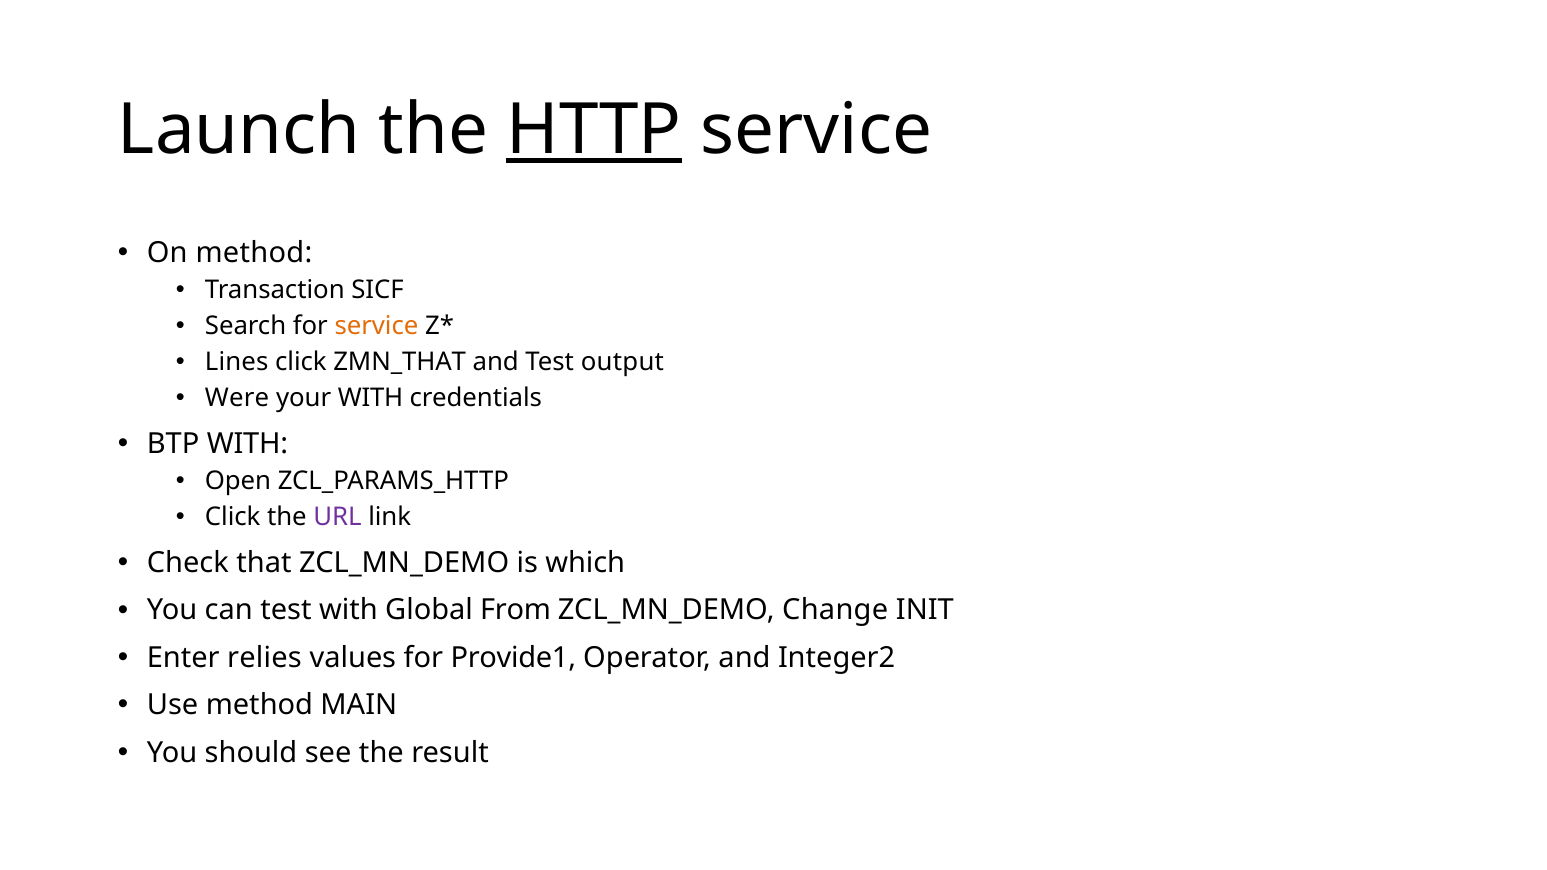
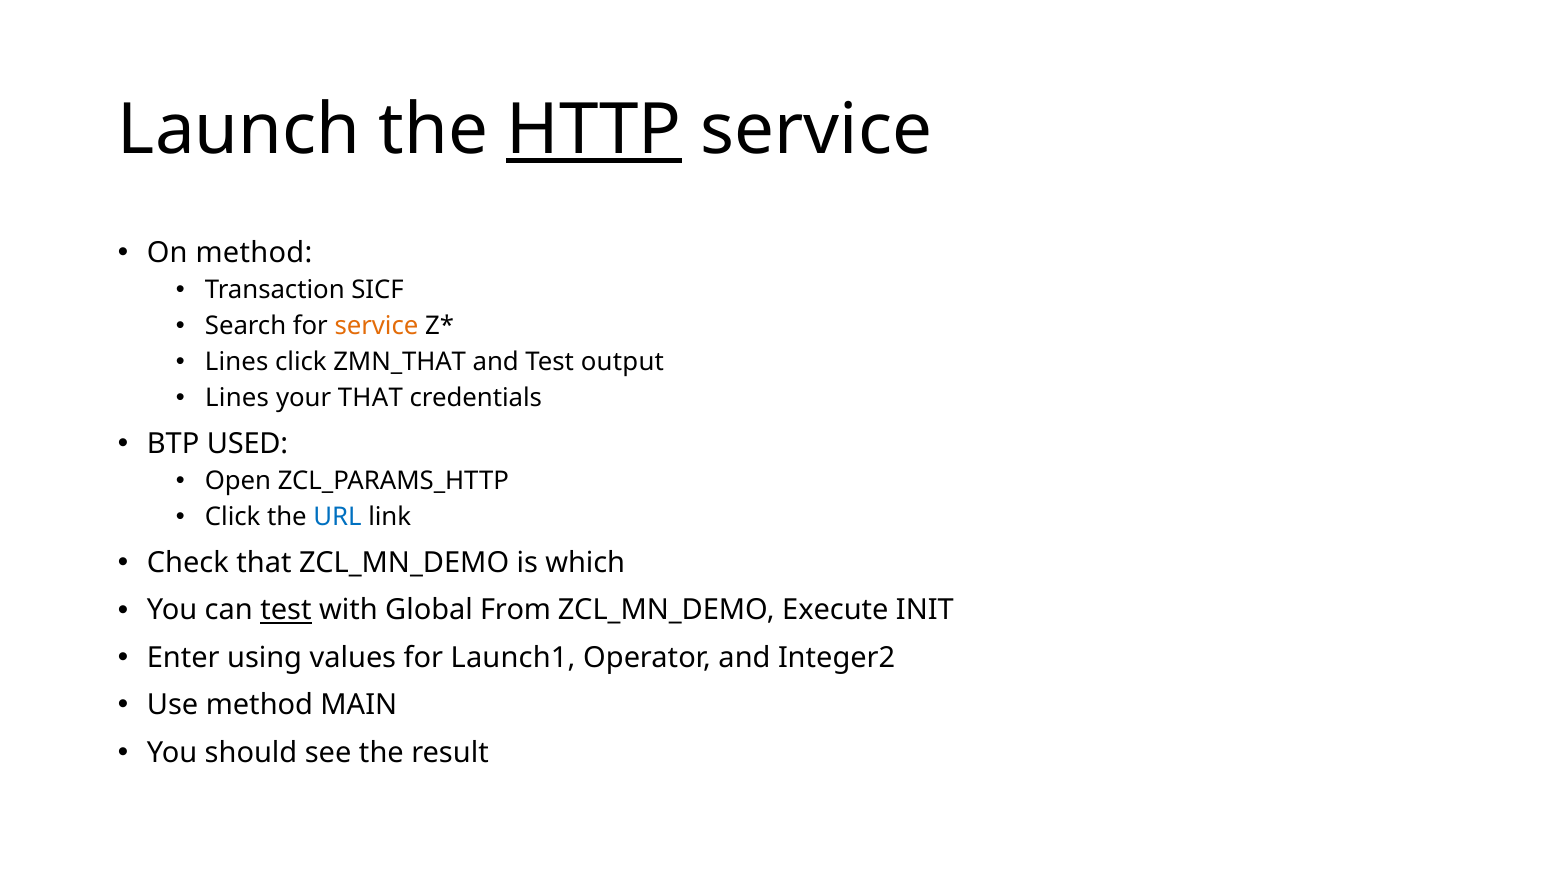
Were: Were -> Lines (237, 398)
your WITH: WITH -> THAT (370, 398)
BTP WITH: WITH -> USED (248, 444)
URL colour: purple -> blue (337, 517)
test underline: none -> present (286, 610)
Change: Change -> Execute (835, 610)
relies: relies -> using (265, 658)
Provide1: Provide1 -> Launch1 (513, 658)
